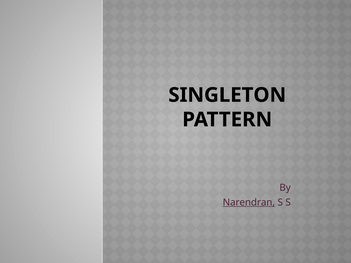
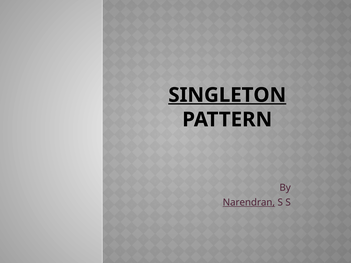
SINGLETON underline: none -> present (227, 95)
